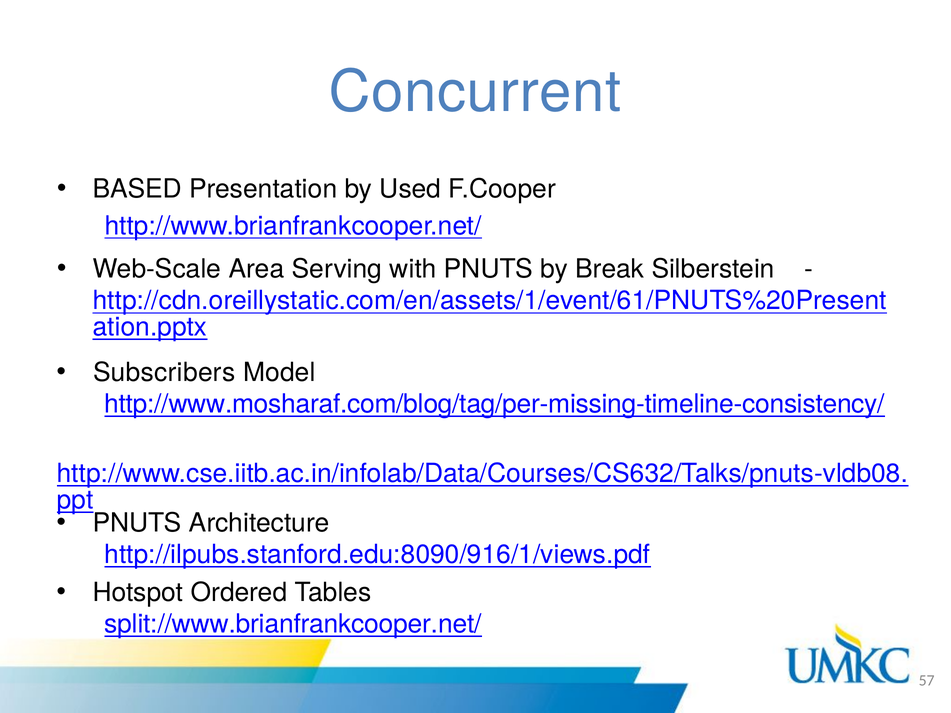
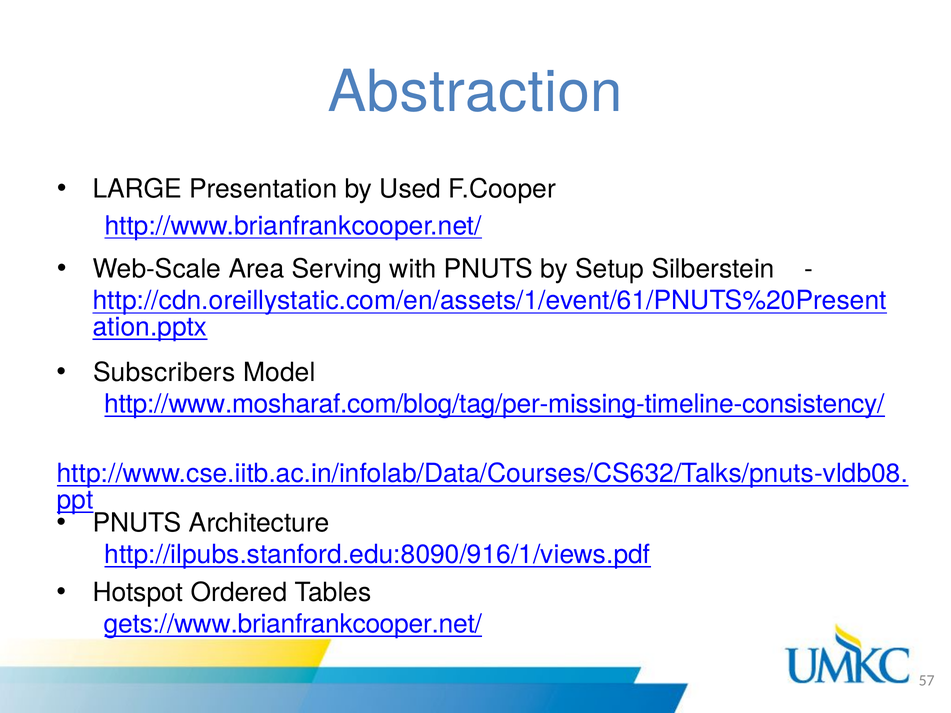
Concurrent: Concurrent -> Abstraction (475, 92)
BASED: BASED -> LARGE (137, 189)
Break: Break -> Setup (610, 269)
split://www.brianfrankcooper.net/: split://www.brianfrankcooper.net/ -> gets://www.brianfrankcooper.net/ (293, 624)
